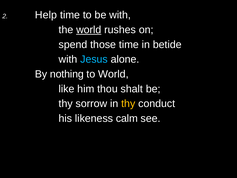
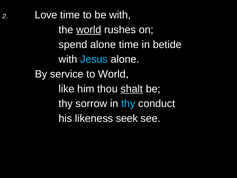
Help: Help -> Love (46, 15)
spend those: those -> alone (103, 44)
nothing: nothing -> service (67, 74)
shalt underline: none -> present (132, 89)
thy colour: yellow -> light blue (128, 104)
calm: calm -> seek (127, 118)
